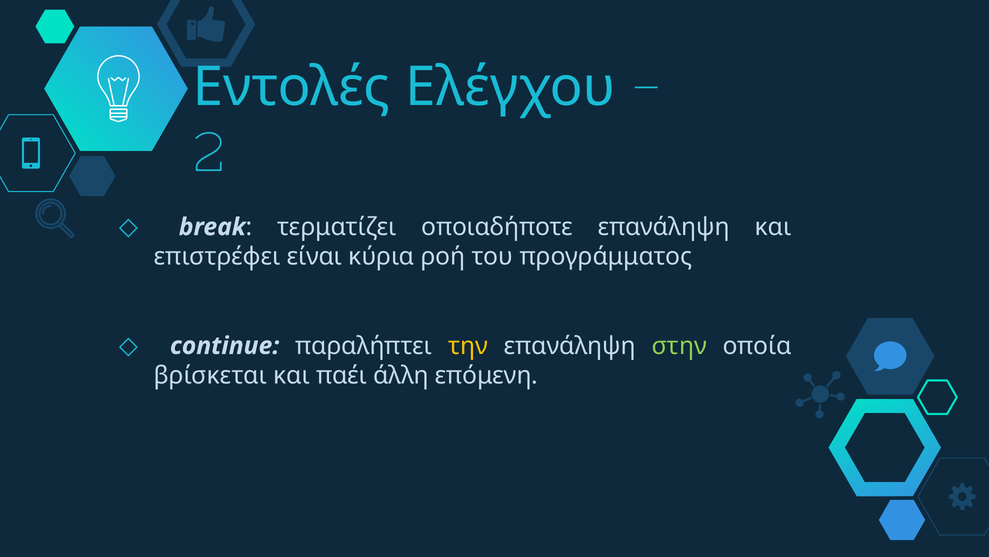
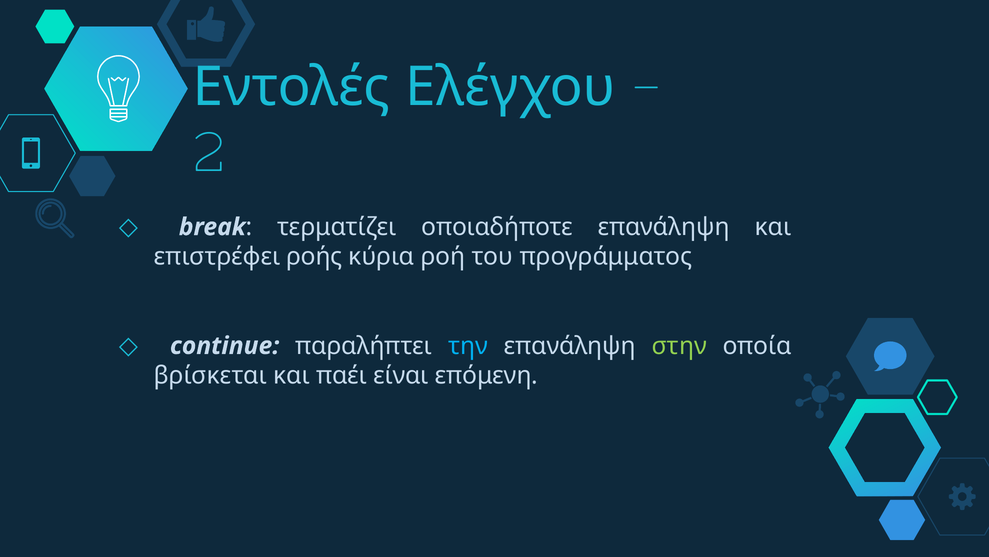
είναι: είναι -> ροής (314, 256)
την colour: yellow -> light blue (468, 345)
άλλη: άλλη -> είναι (401, 375)
